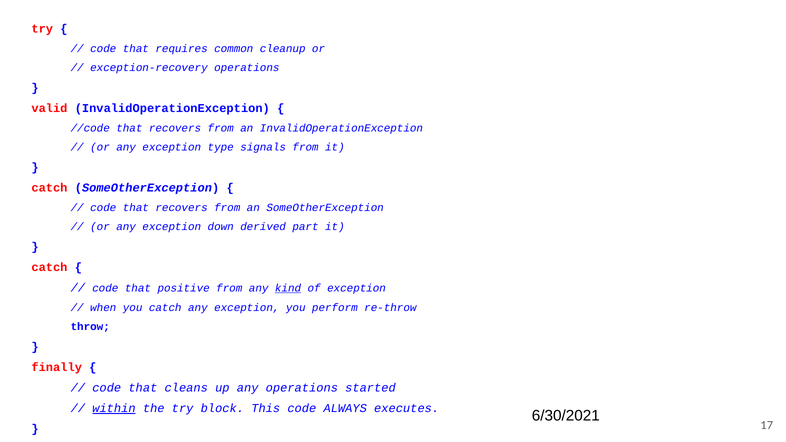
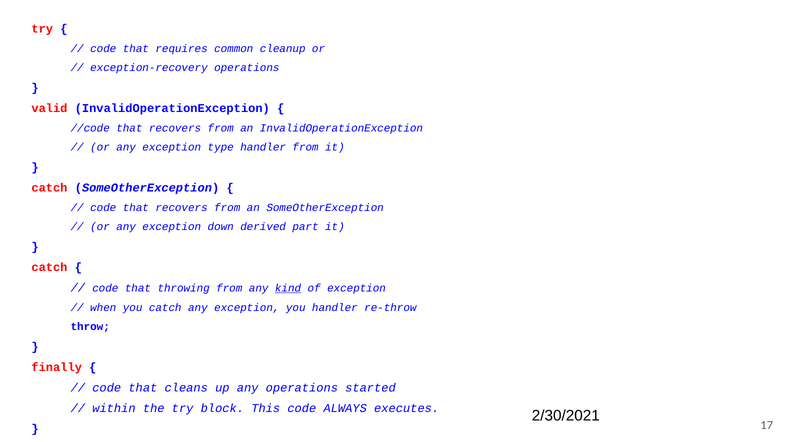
type signals: signals -> handler (263, 147)
positive: positive -> throwing (184, 288)
you perform: perform -> handler (335, 308)
within underline: present -> none (114, 409)
6/30/2021: 6/30/2021 -> 2/30/2021 (566, 416)
